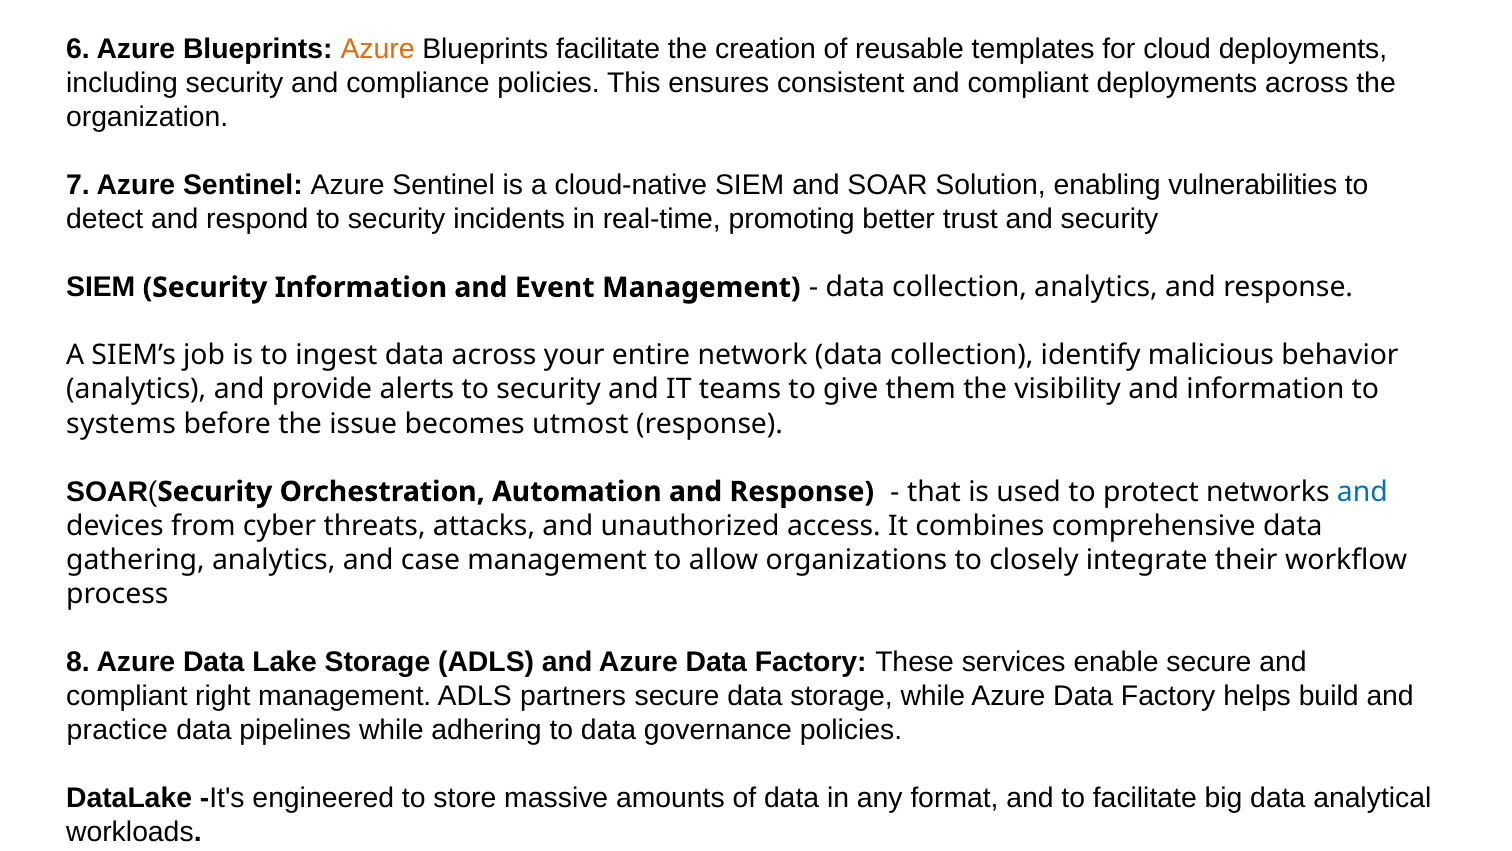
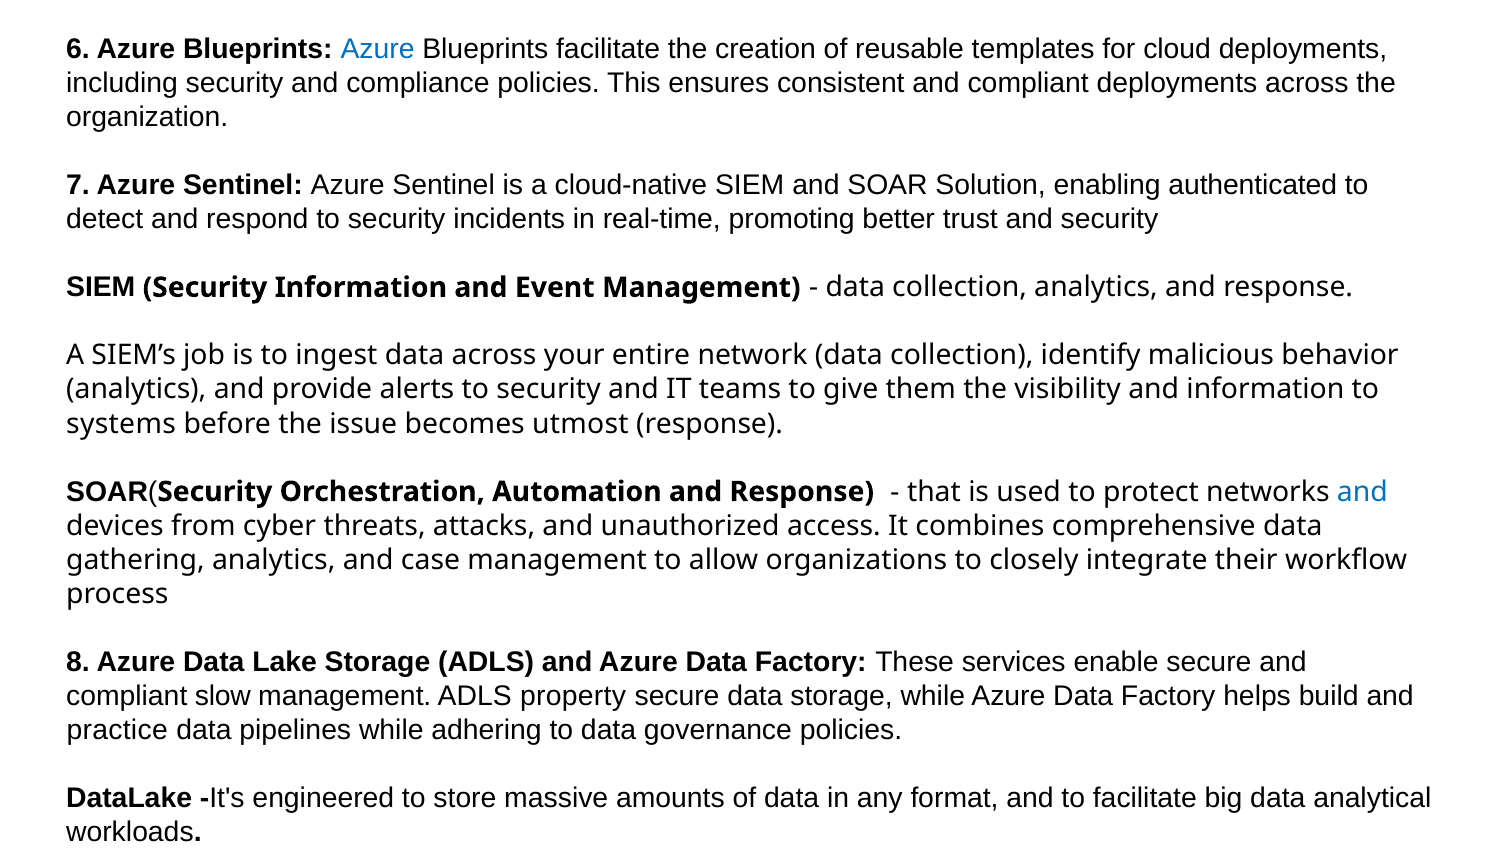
Azure colour: orange -> blue (378, 49)
vulnerabilities: vulnerabilities -> authenticated (1253, 185)
right: right -> slow (223, 696)
partners: partners -> property (573, 696)
